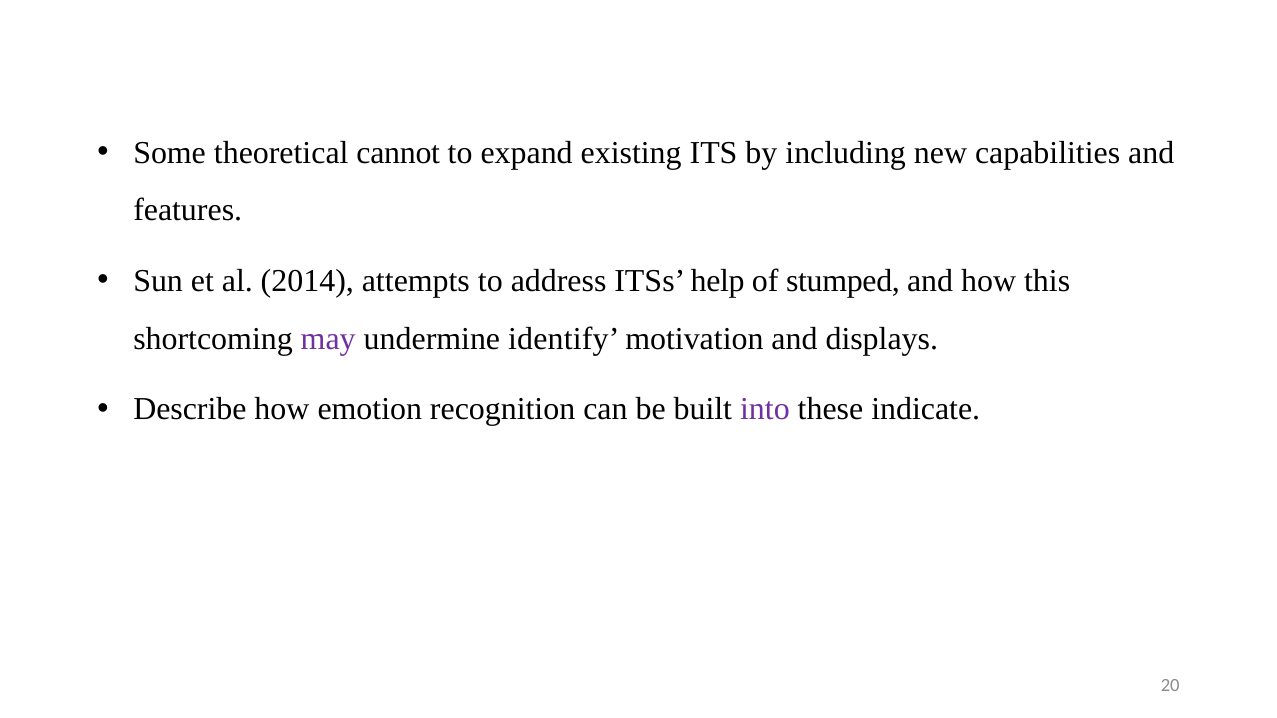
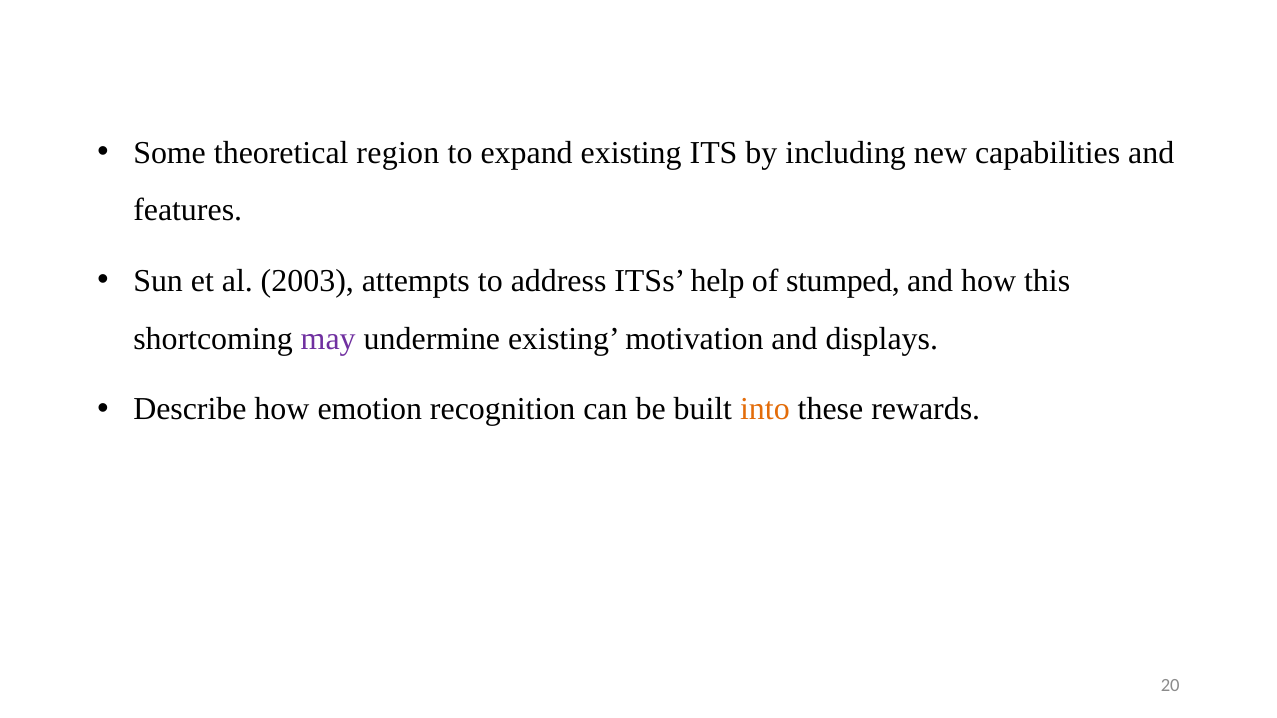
cannot: cannot -> region (398, 153)
2014: 2014 -> 2003 (307, 281)
undermine identify: identify -> existing (564, 339)
into colour: purple -> orange (765, 409)
indicate: indicate -> rewards (926, 409)
